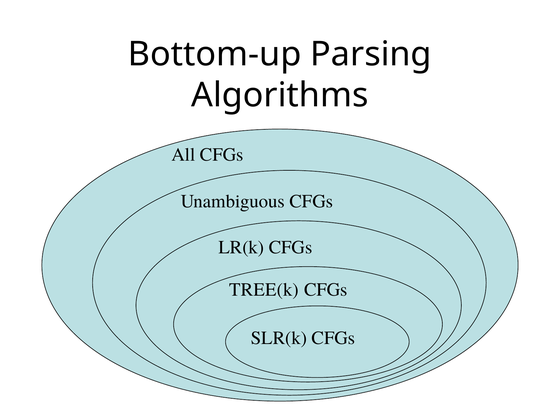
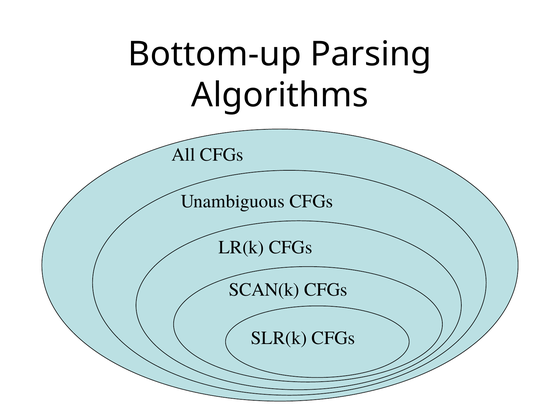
TREE(k: TREE(k -> SCAN(k (264, 290)
